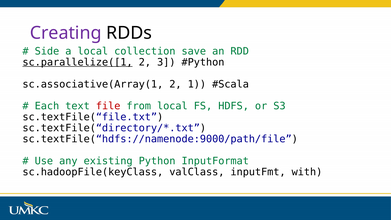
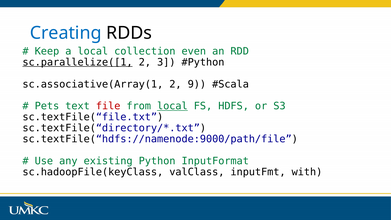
Creating colour: purple -> blue (66, 33)
Side: Side -> Keep (47, 51)
save: save -> even (194, 51)
1: 1 -> 9 (197, 84)
Each: Each -> Pets (47, 106)
local underline: none -> present (172, 106)
